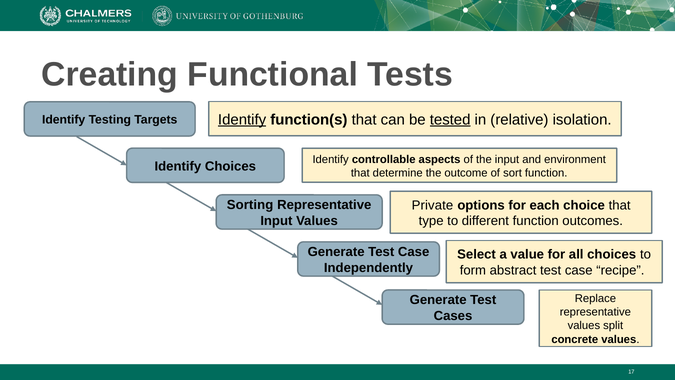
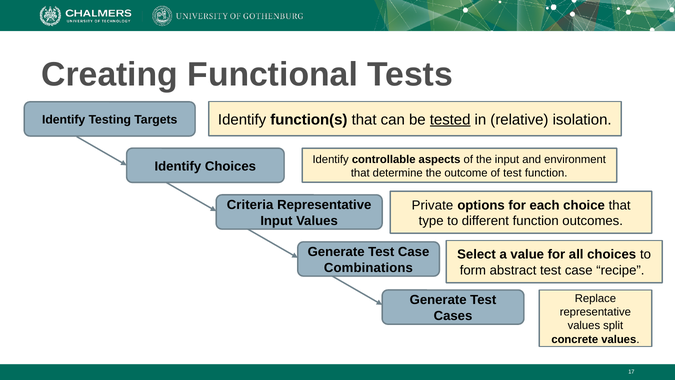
Identify underline: present -> none (242, 120)
of sort: sort -> test (512, 173)
Sorting: Sorting -> Criteria (250, 205)
Independently: Independently -> Combinations (368, 268)
